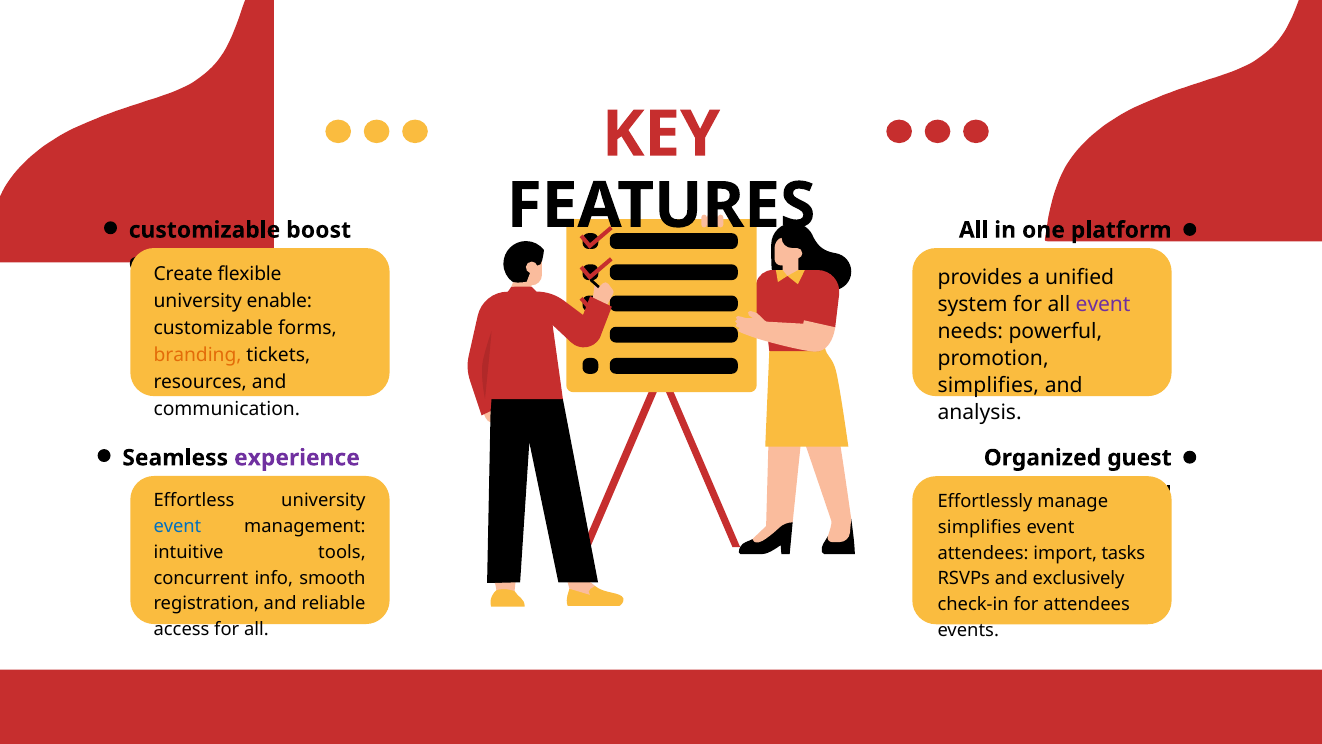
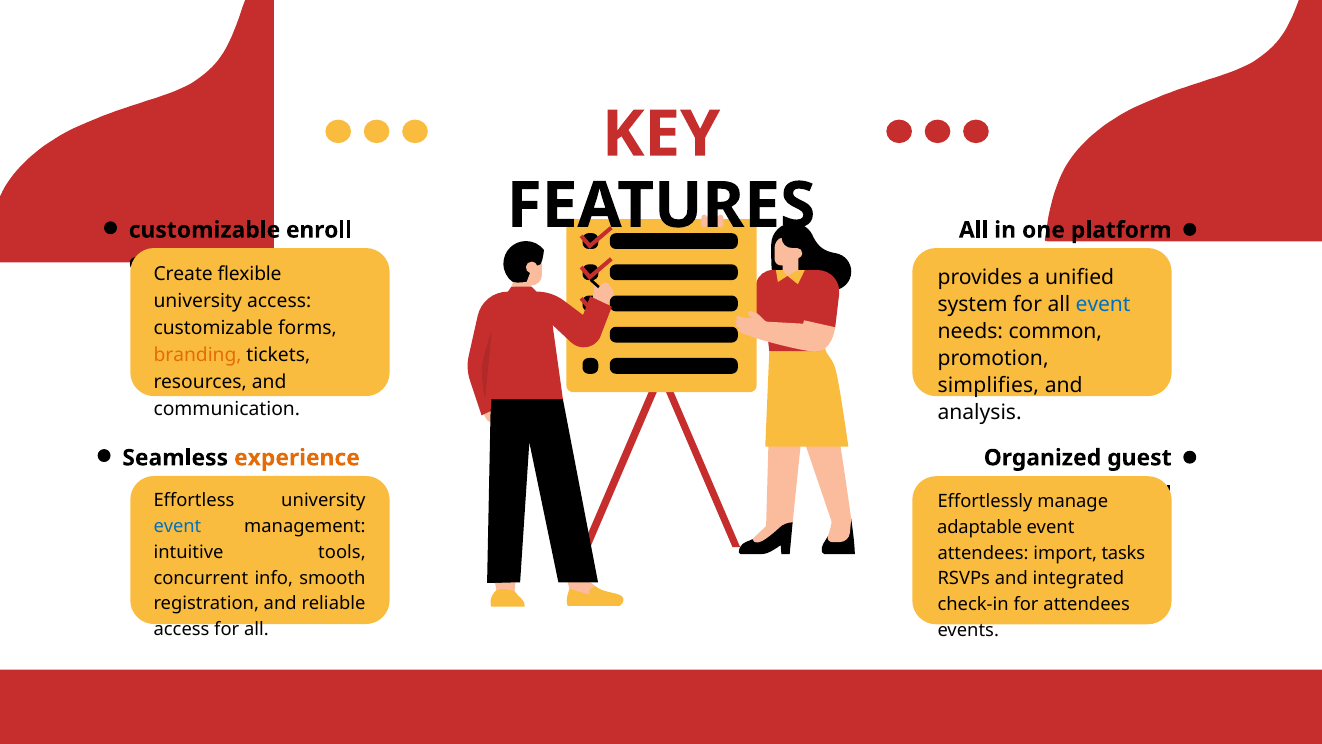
boost: boost -> enroll (319, 230)
university enable: enable -> access (279, 301)
event colour: purple -> blue (1103, 304)
powerful: powerful -> common (1055, 331)
experience colour: purple -> orange (297, 458)
simplifies: simplifies -> adaptable (980, 527)
exclusively: exclusively -> integrated (1078, 578)
